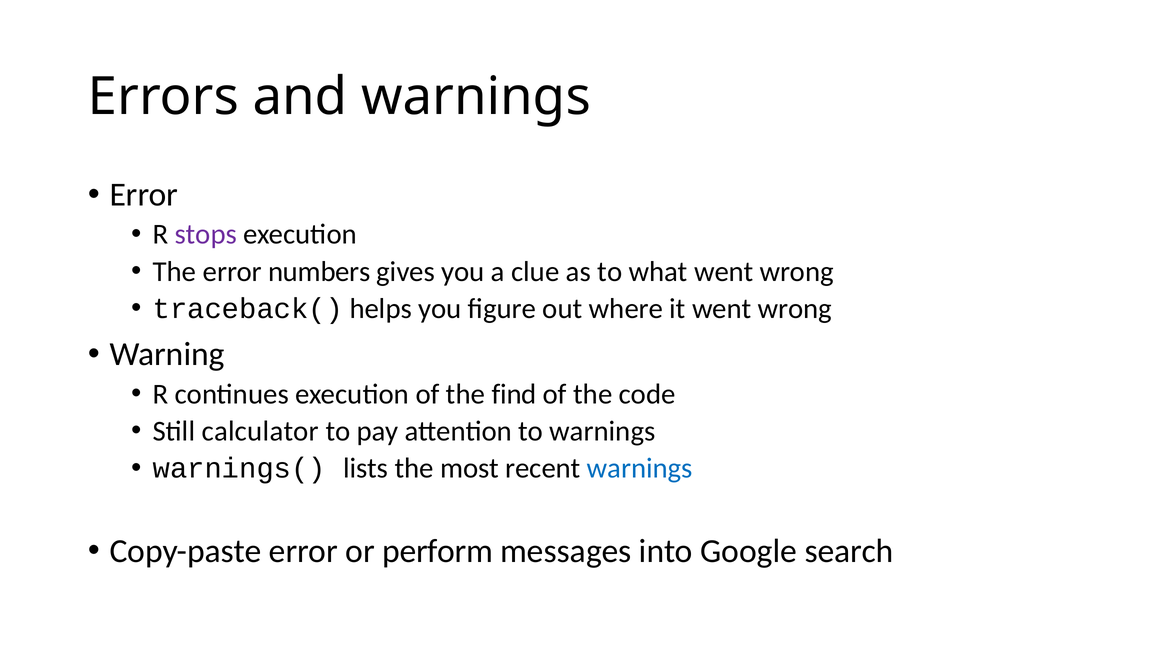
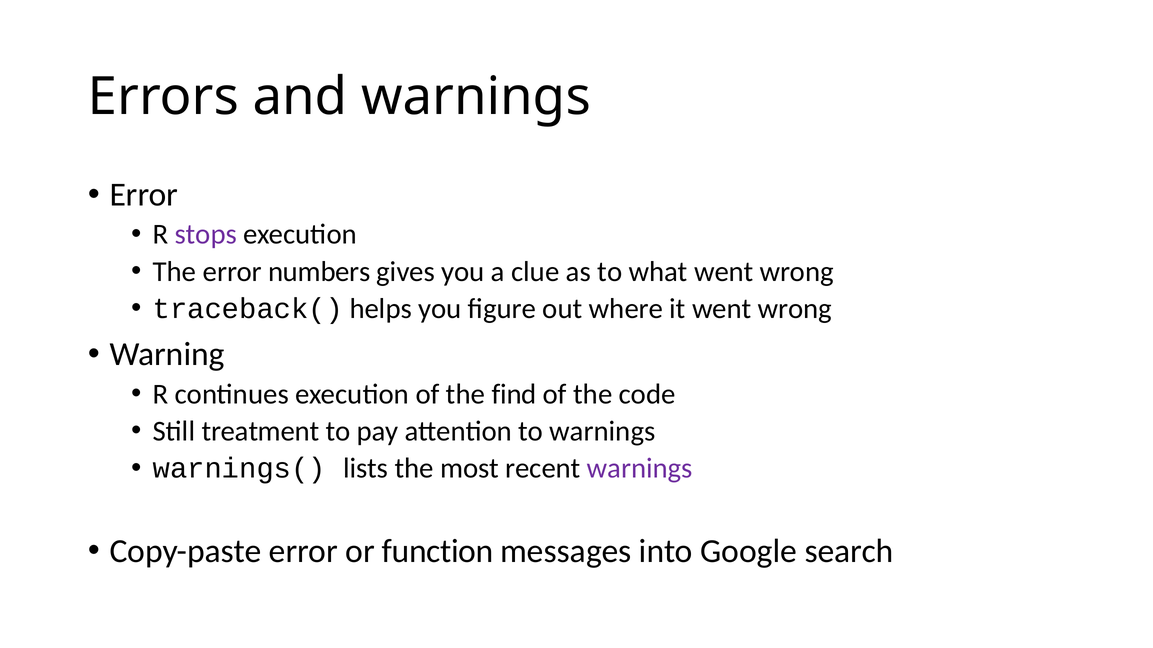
calculator: calculator -> treatment (261, 431)
warnings colour: blue -> purple (640, 469)
perform: perform -> function (438, 551)
